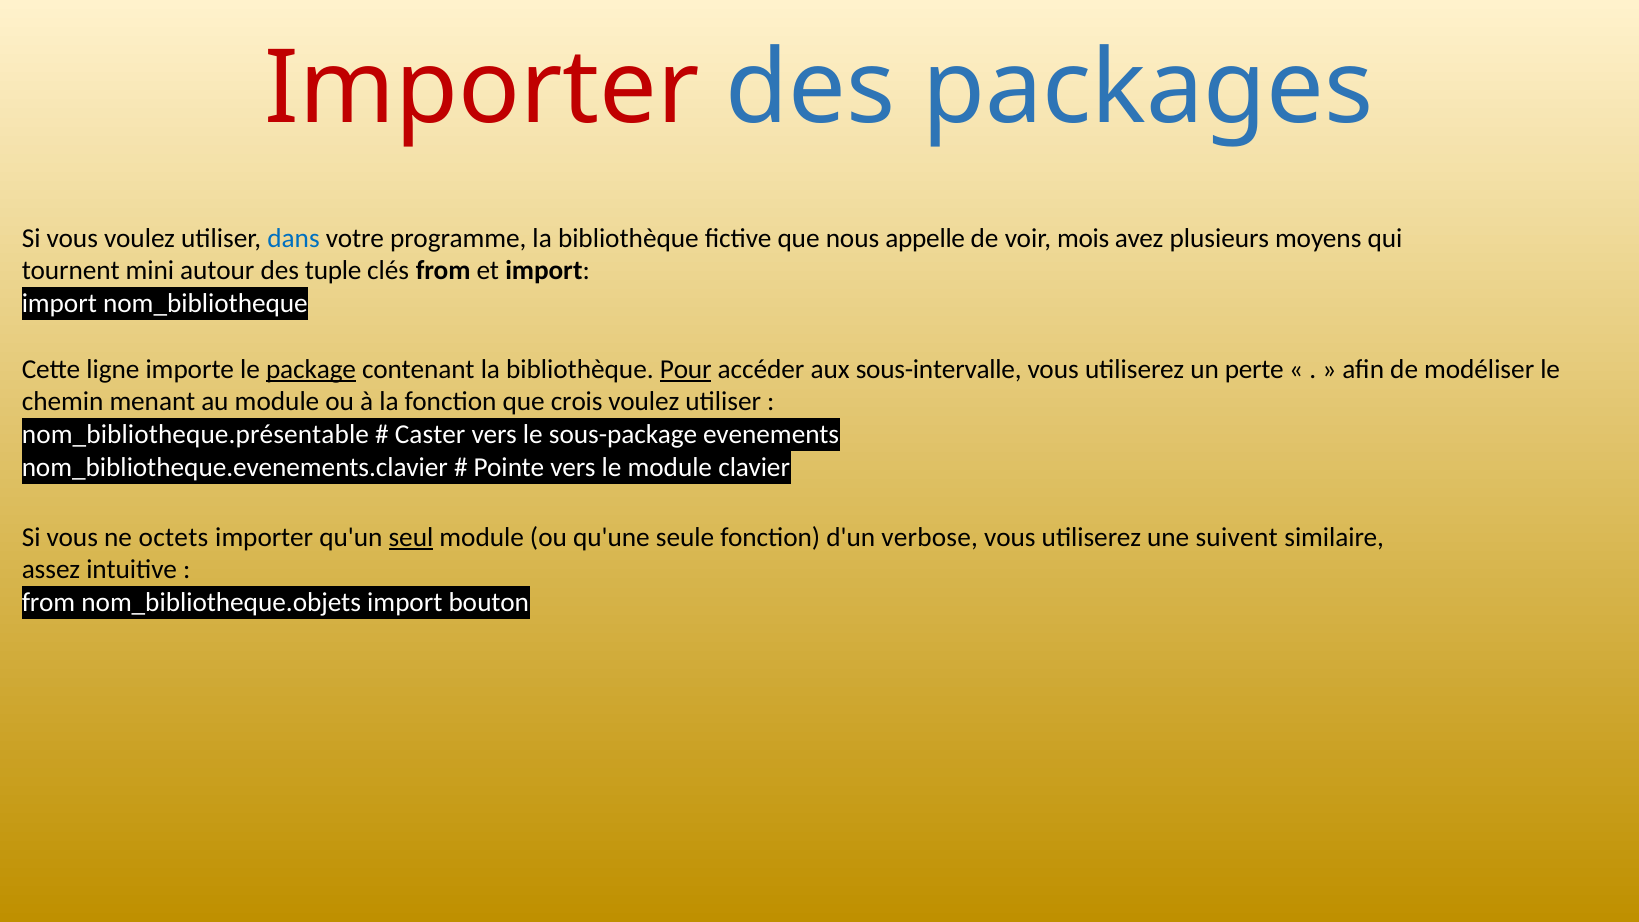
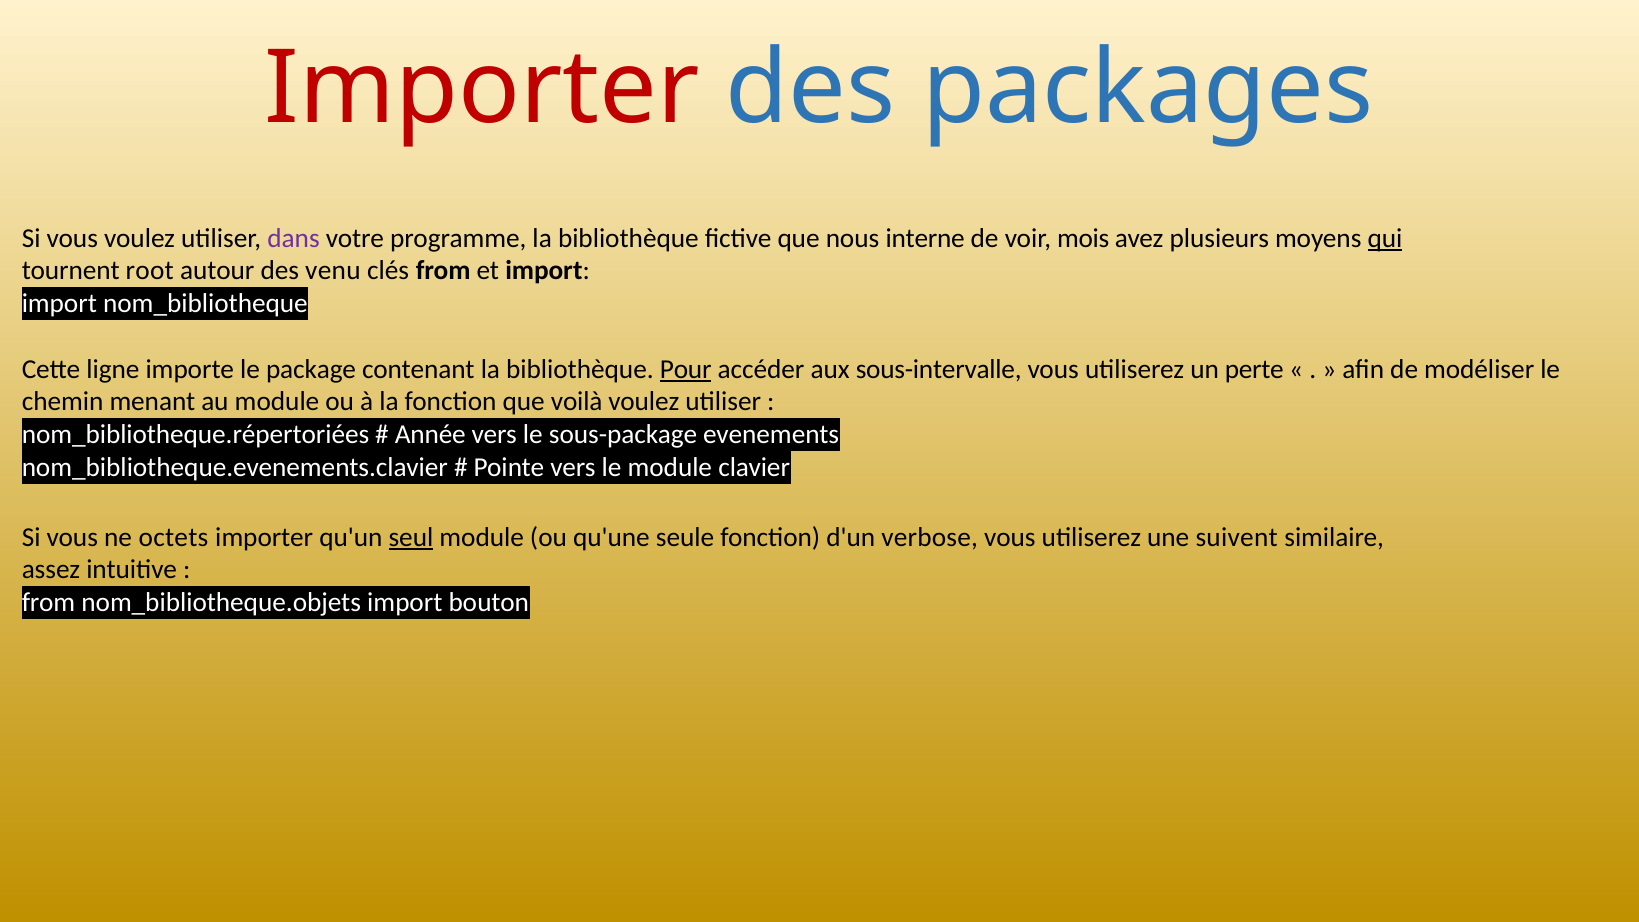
dans colour: blue -> purple (294, 238)
appelle: appelle -> interne (925, 238)
qui underline: none -> present (1385, 238)
mini: mini -> root (150, 271)
tuple: tuple -> venu (333, 271)
package underline: present -> none (311, 369)
crois: crois -> voilà (577, 402)
nom_bibliotheque.présentable: nom_bibliotheque.présentable -> nom_bibliotheque.répertoriées (196, 435)
Caster: Caster -> Année (430, 435)
